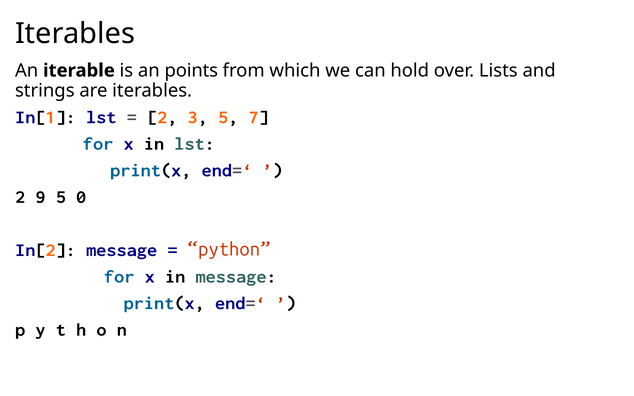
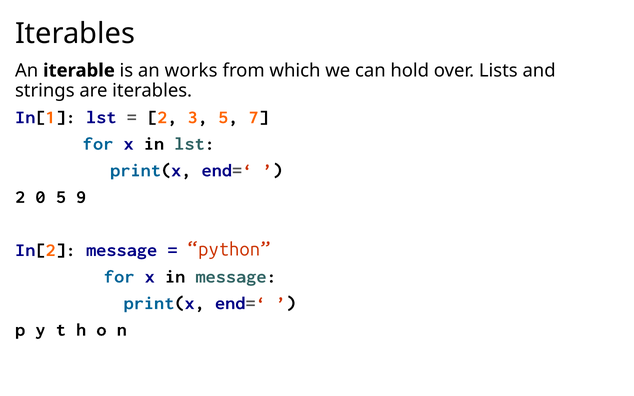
points: points -> works (191, 71)
9: 9 -> 0 (40, 197)
0: 0 -> 9 (81, 197)
